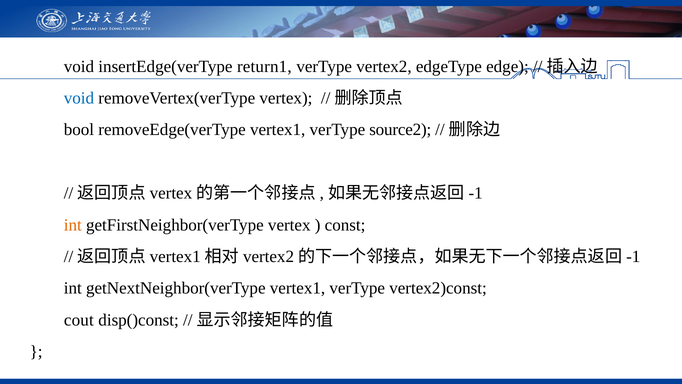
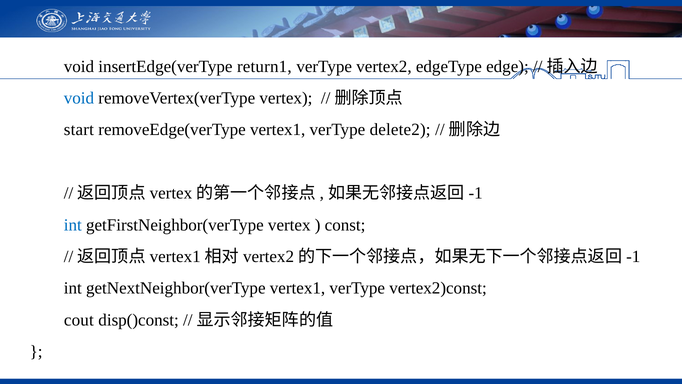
bool: bool -> start (79, 130)
source2: source2 -> delete2 (400, 130)
int colour: orange -> blue (73, 225)
